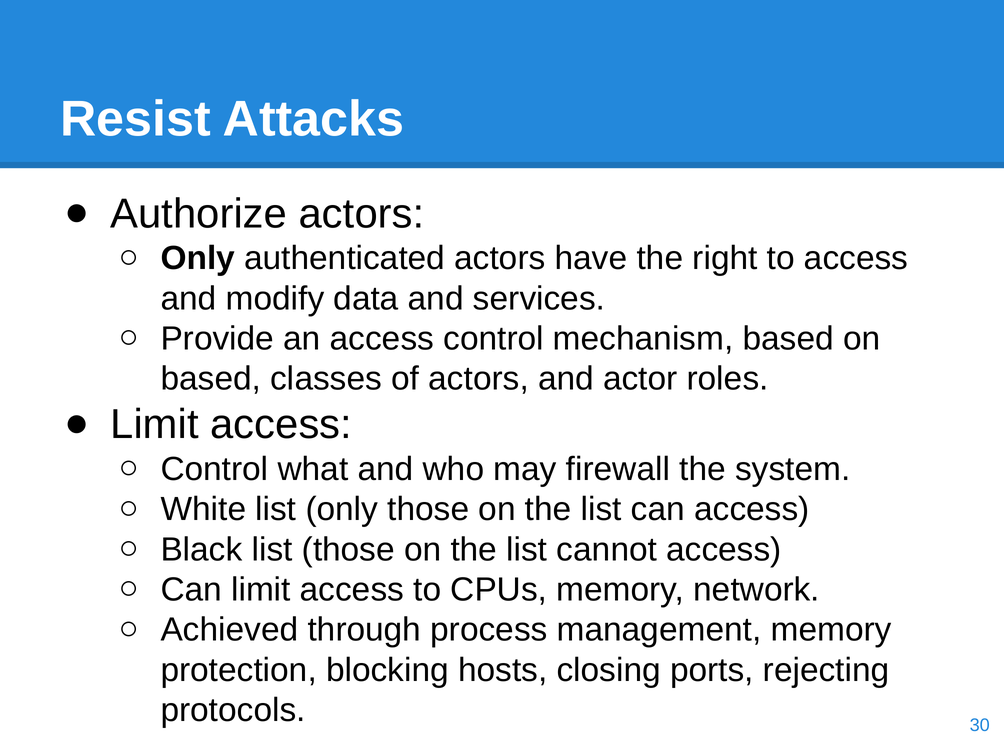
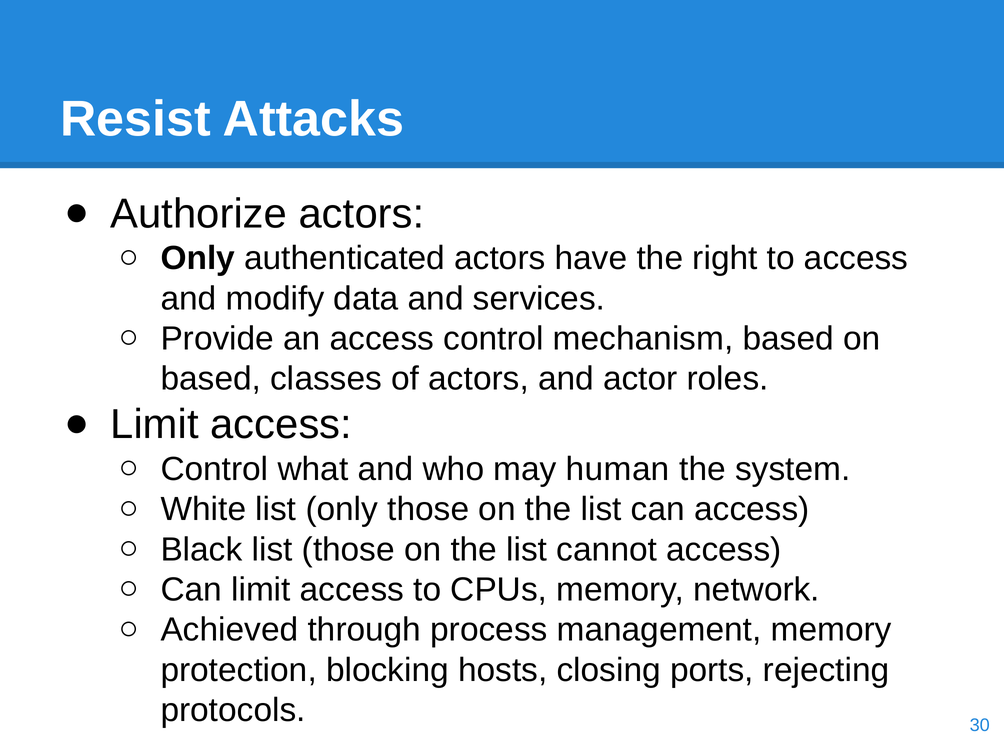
firewall: firewall -> human (618, 469)
